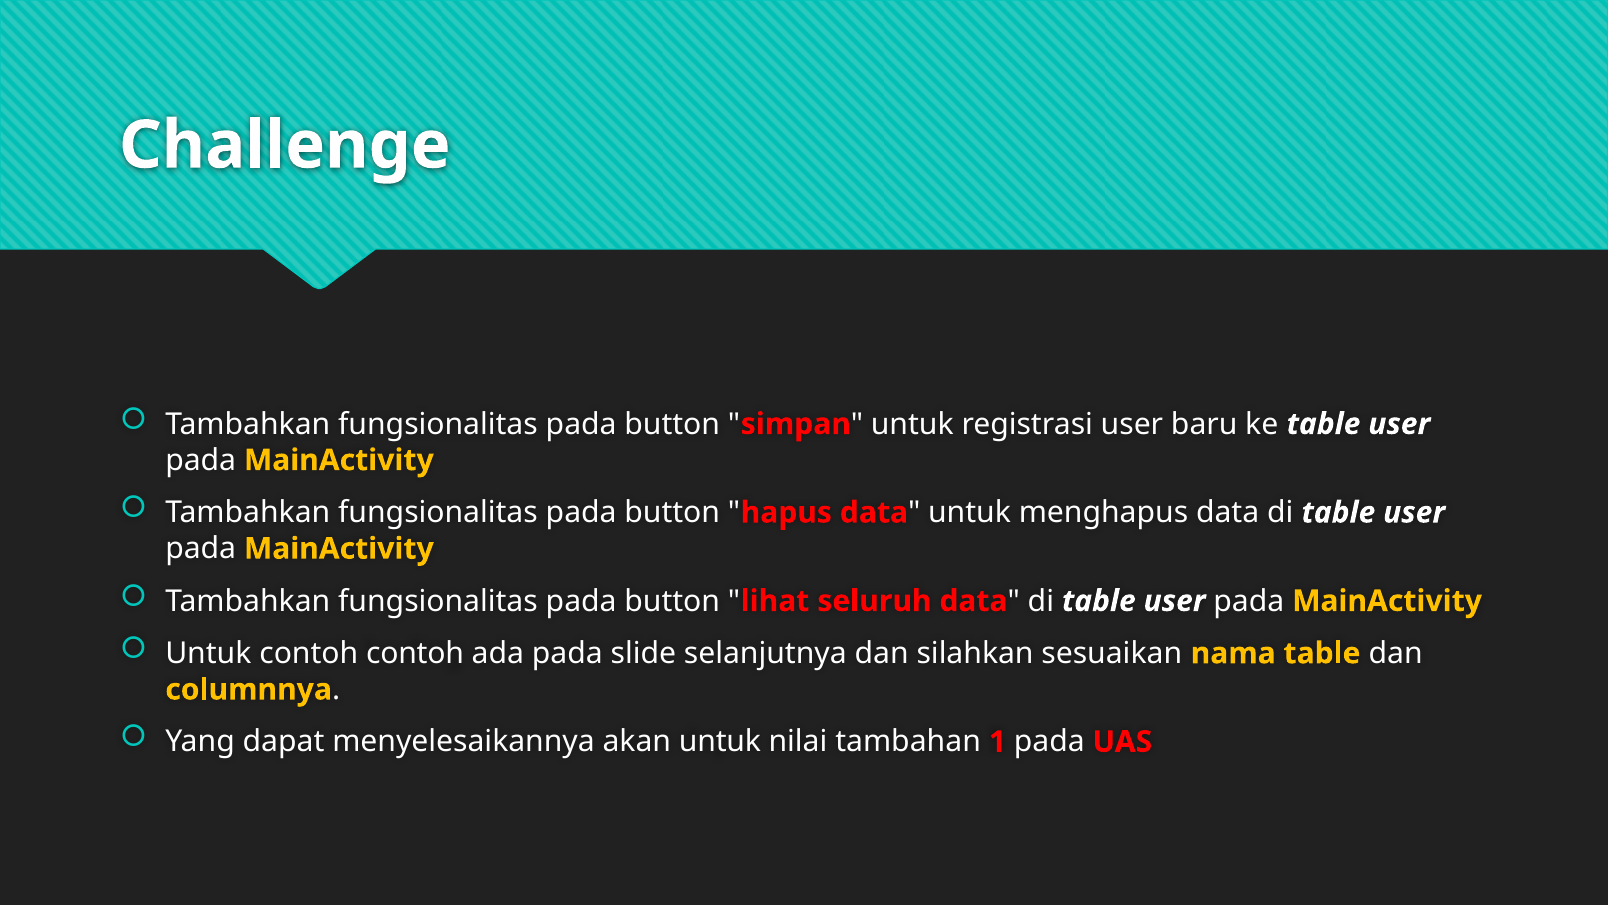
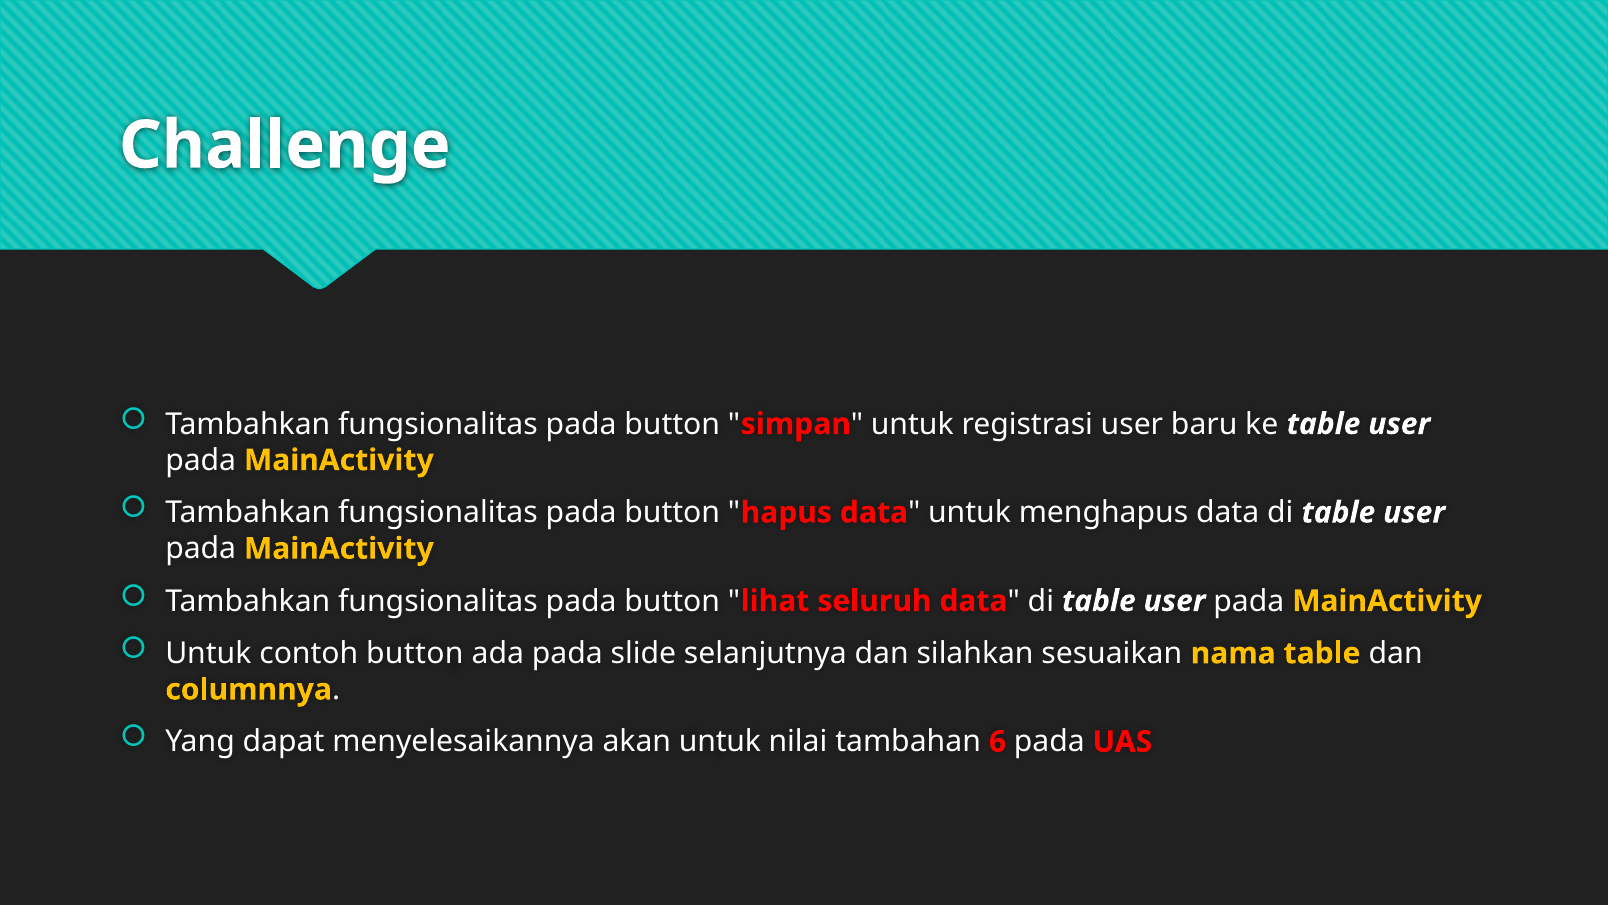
contoh contoh: contoh -> button (415, 653)
1: 1 -> 6 (998, 741)
